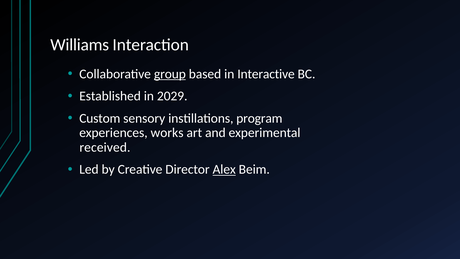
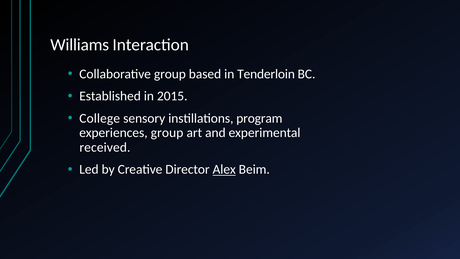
group underline: present -> none (170, 74)
Interactive: Interactive -> Tenderloin (266, 74)
2029: 2029 -> 2015 (172, 96)
Custom: Custom -> College (100, 118)
experiences works: works -> group (167, 133)
